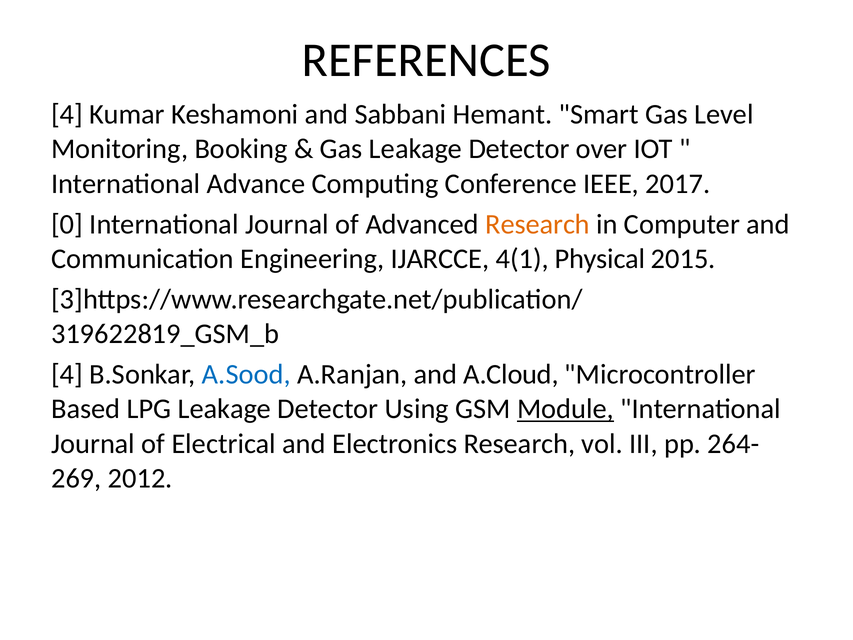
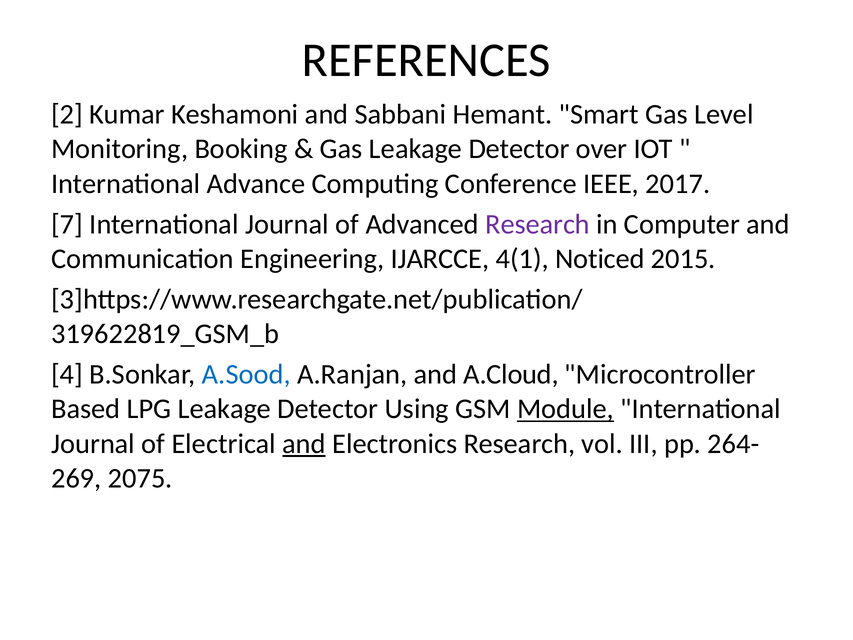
4: 4 -> 2 (67, 114)
0: 0 -> 7 (67, 224)
Research colour: orange -> purple (538, 224)
Physical: Physical -> Noticed (600, 259)
and underline: none -> present (304, 444)
2012: 2012 -> 2075 (140, 478)
